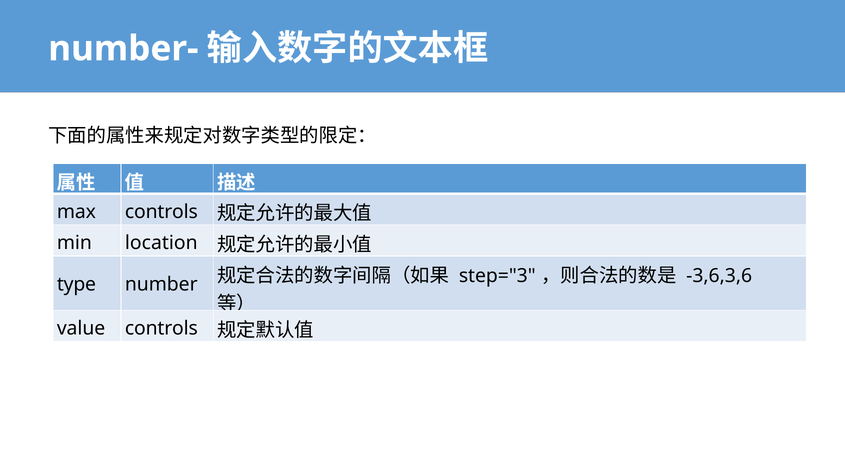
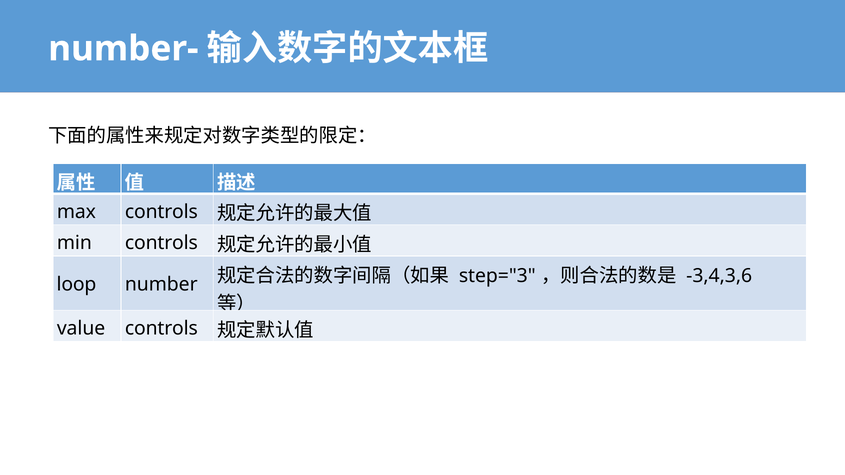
min location: location -> controls (161, 243)
-3,6,3,6: -3,6,3,6 -> -3,4,3,6 (719, 276)
type: type -> loop (76, 284)
